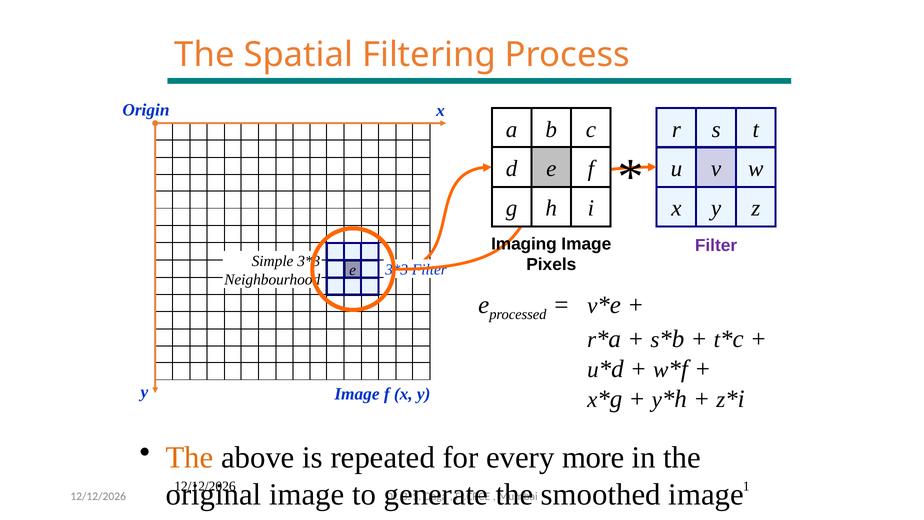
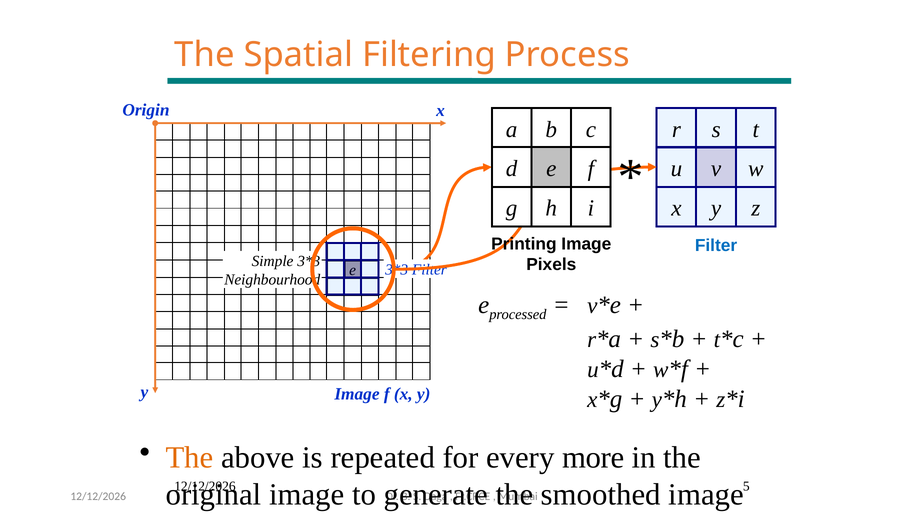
Imaging: Imaging -> Printing (524, 244)
Filter colour: purple -> blue (716, 245)
1: 1 -> 5 (746, 486)
